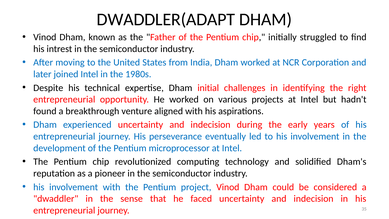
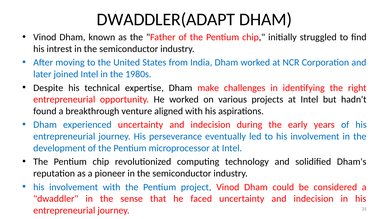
initial: initial -> make (208, 88)
